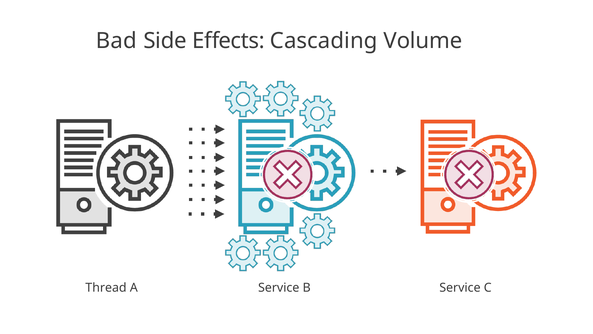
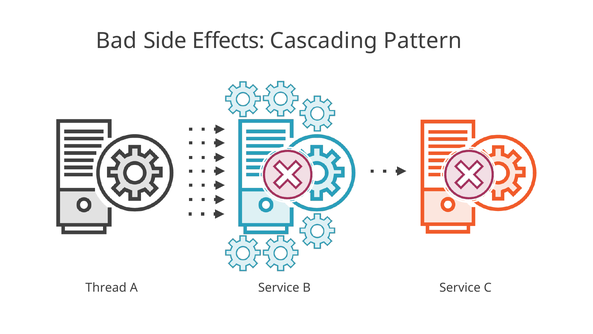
Volume: Volume -> Pattern (423, 41)
